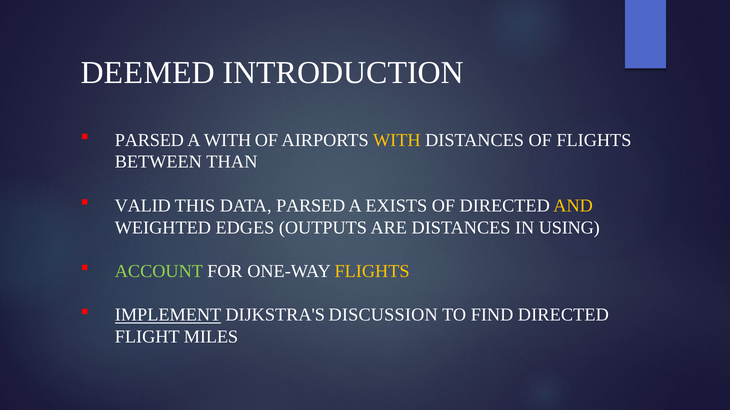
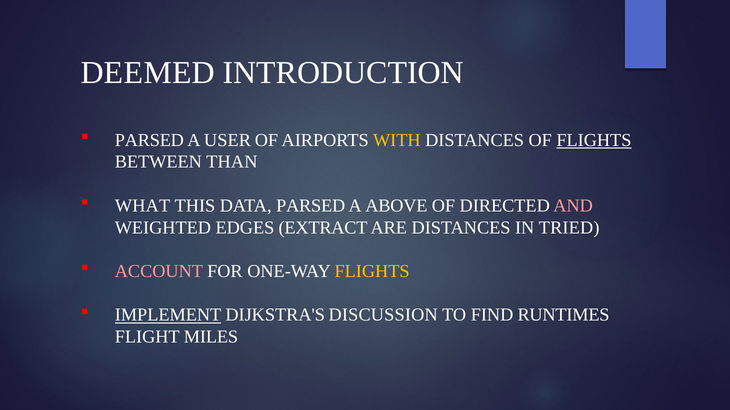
A WITH: WITH -> USER (227, 140)
FLIGHTS underline: none -> present (594, 140)
VALID: VALID -> WHAT (143, 206)
EXISTS: EXISTS -> ABOVE (396, 206)
AND colour: yellow -> pink (573, 206)
OUTPUTS: OUTPUTS -> EXTRACT (323, 228)
USING: USING -> TRIED (569, 228)
ACCOUNT colour: light green -> pink (159, 272)
FIND DIRECTED: DIRECTED -> RUNTIMES (564, 315)
